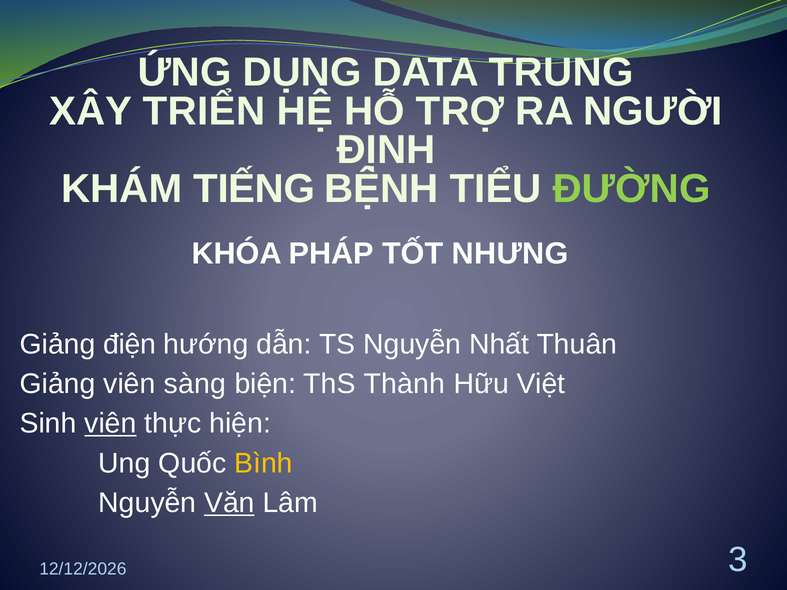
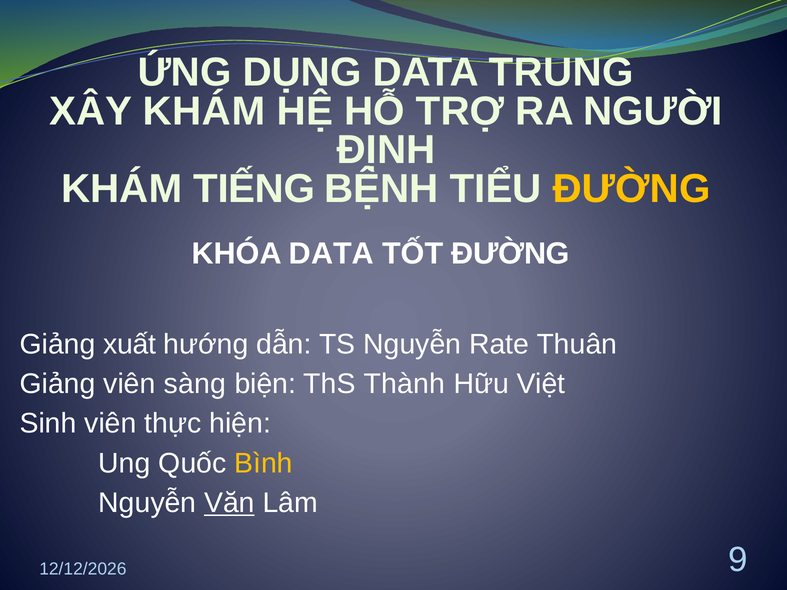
XÂY TRIỂN: TRIỂN -> KHÁM (204, 111)
ĐƯỜNG colour: light green -> yellow (632, 189)
KHÓA PHÁP: PHÁP -> DATA (331, 254)
TỐT NHƯNG: NHƯNG -> ĐƯỜNG (511, 254)
điện: điện -> xuất (130, 344)
Nhất: Nhất -> Rate (499, 344)
viên underline: present -> none (110, 424)
3: 3 -> 9 (738, 560)
